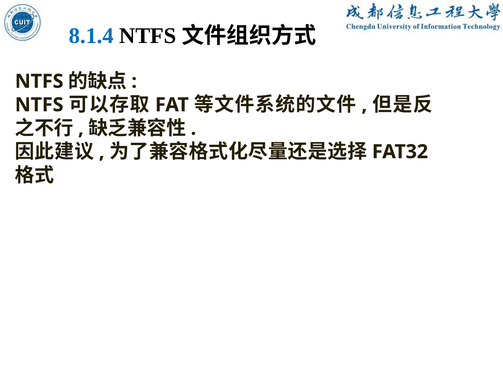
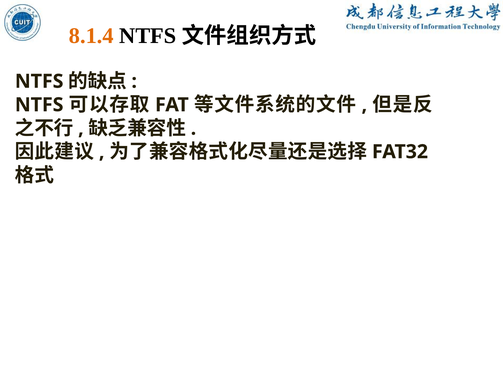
8.1.4 colour: blue -> orange (91, 36)
